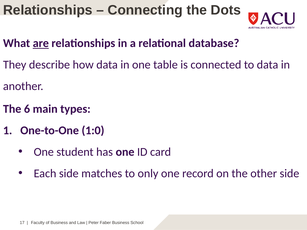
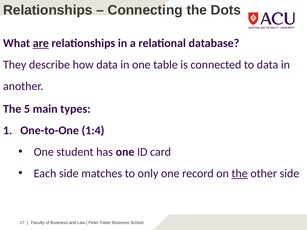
6: 6 -> 5 (27, 109)
1:0: 1:0 -> 1:4 (93, 131)
the underline: none -> present (240, 174)
